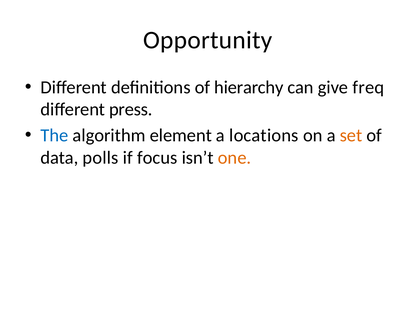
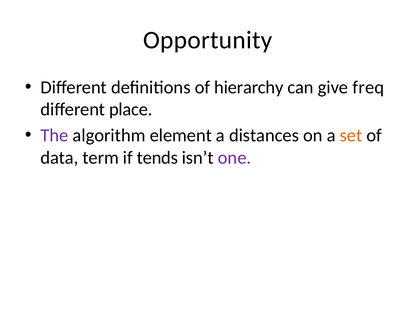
press: press -> place (131, 109)
The colour: blue -> purple (55, 135)
locations: locations -> distances (264, 135)
polls: polls -> term (101, 158)
focus: focus -> tends (157, 158)
one colour: orange -> purple (235, 158)
